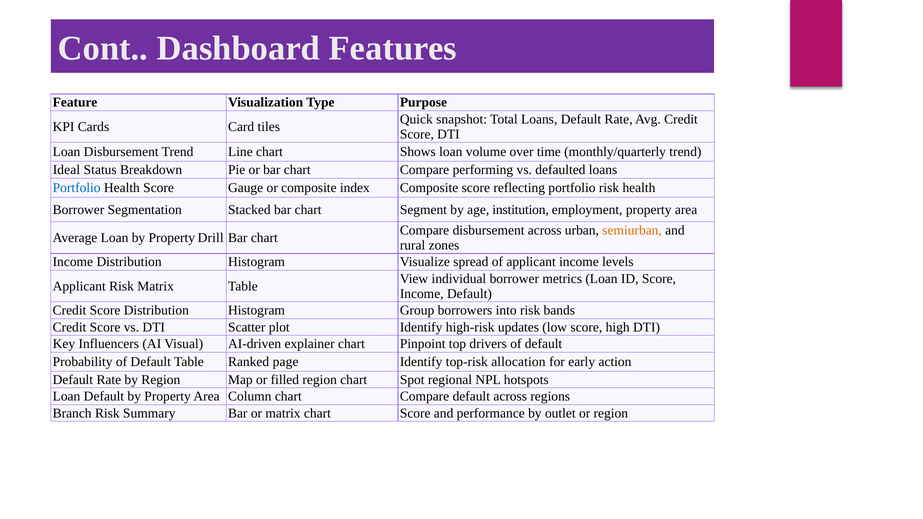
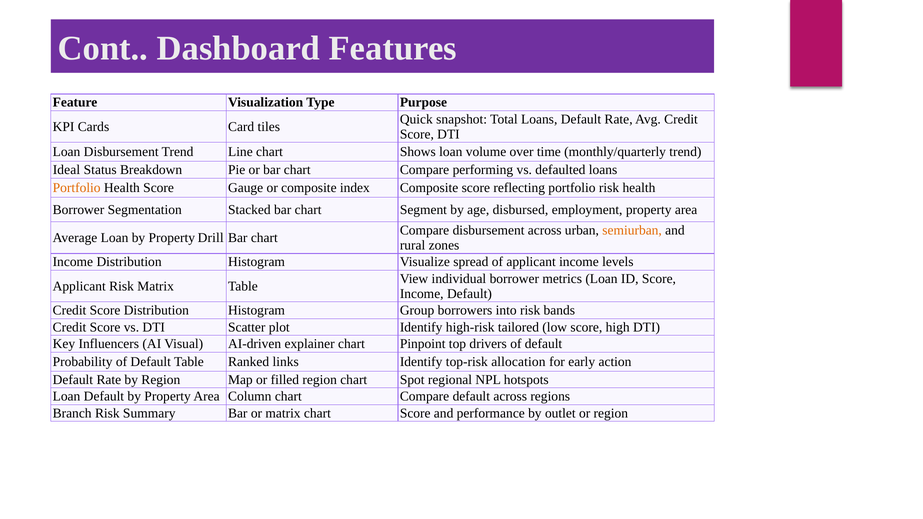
Portfolio colour: blue -> orange (77, 188)
institution: institution -> disbursed (520, 210)
updates: updates -> tailored (518, 327)
page: page -> links (286, 362)
